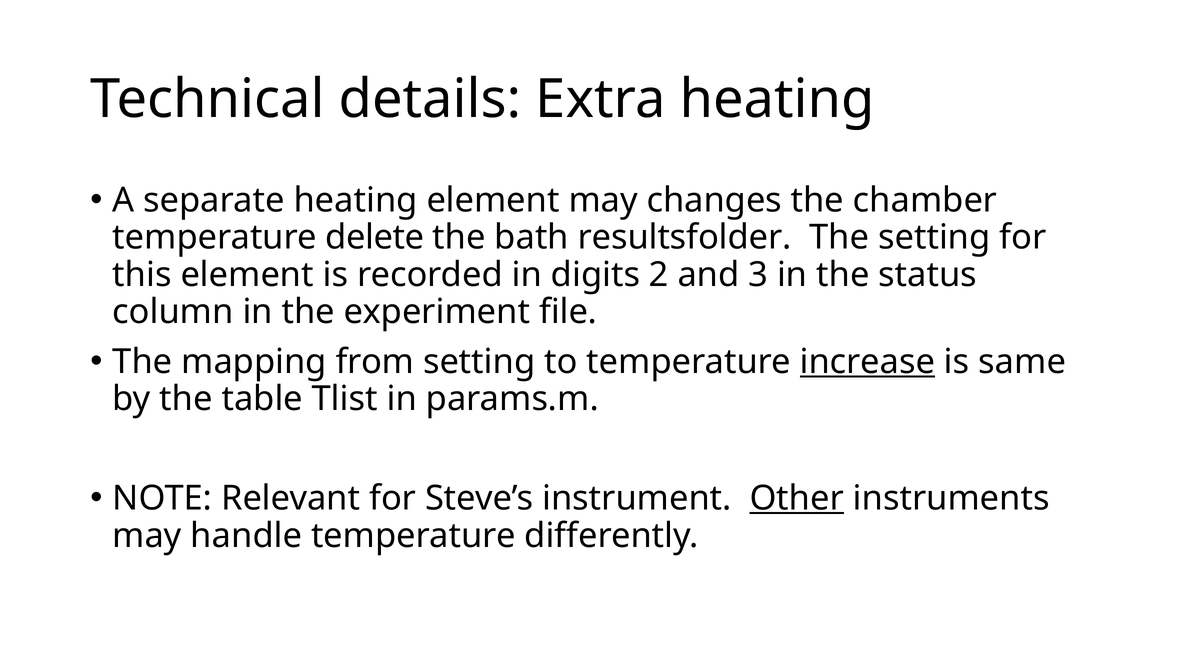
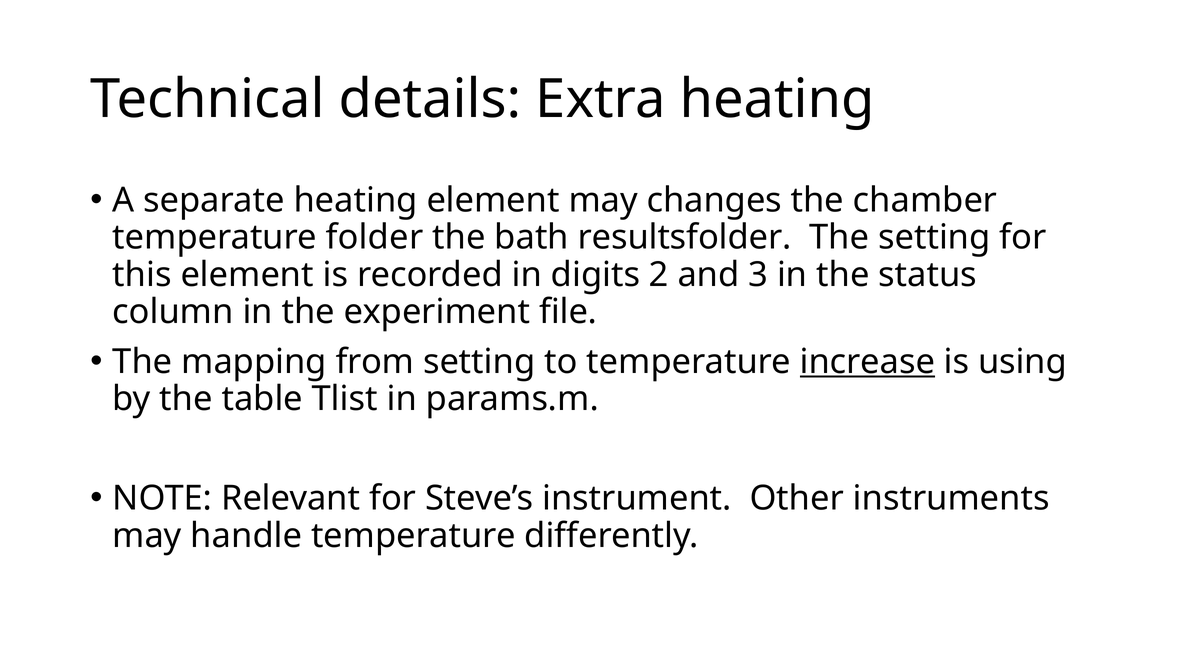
delete: delete -> folder (375, 237)
same: same -> using (1023, 362)
Other underline: present -> none (797, 498)
